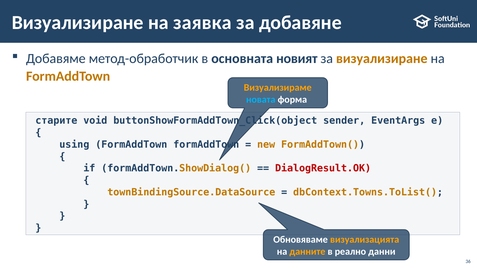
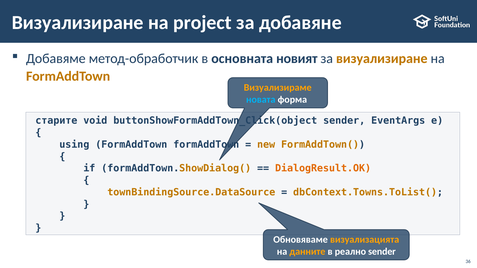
заявка: заявка -> project (202, 23)
DialogResult.OK colour: red -> orange (323, 169)
реално данни: данни -> sender (382, 252)
